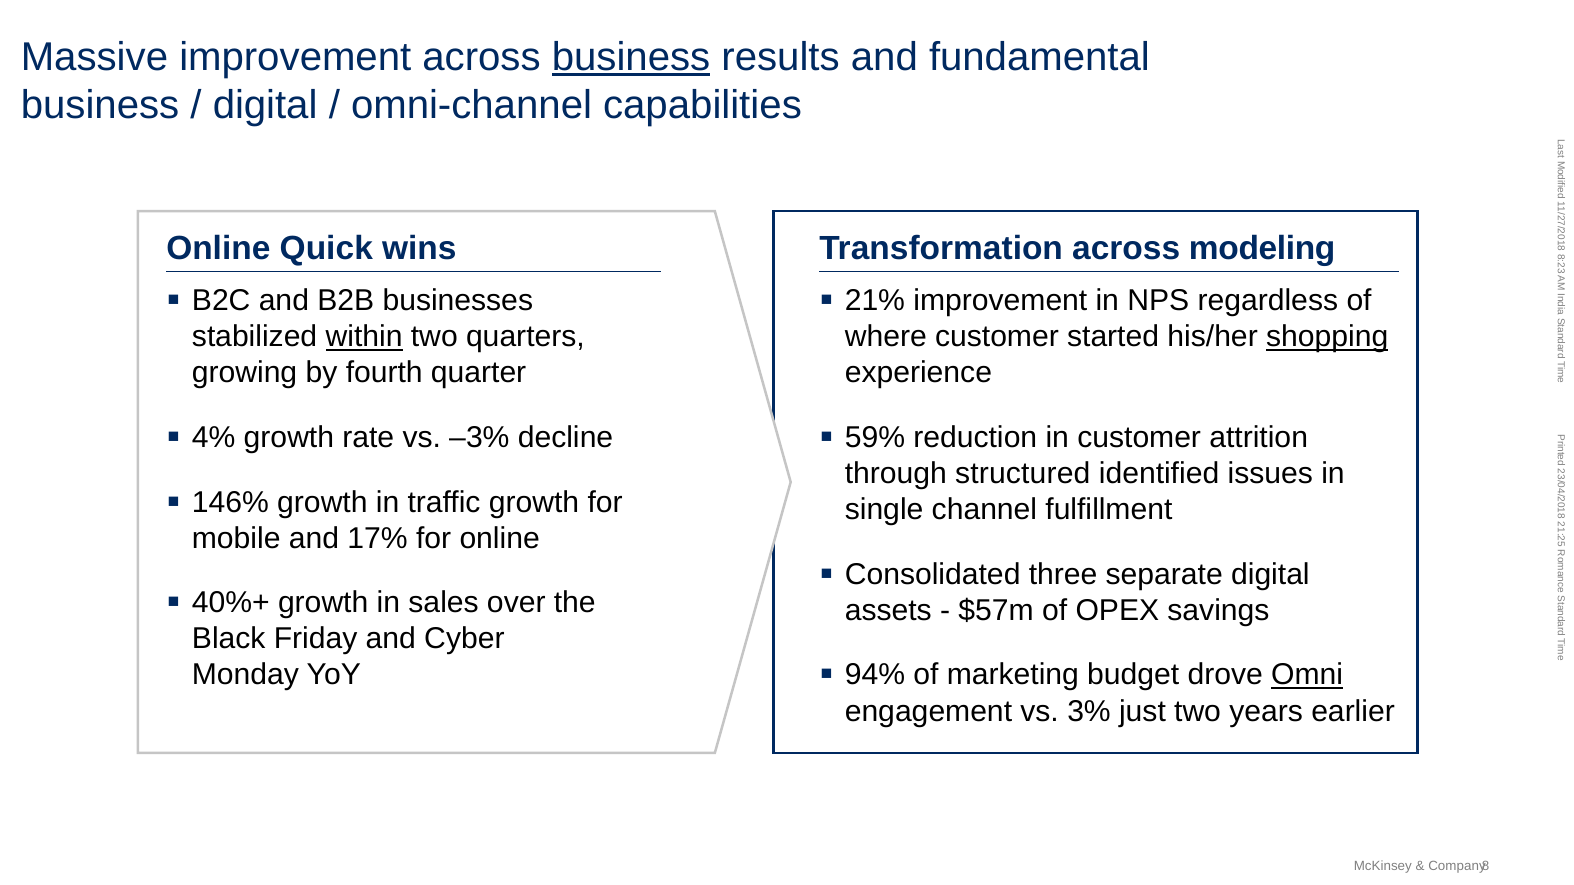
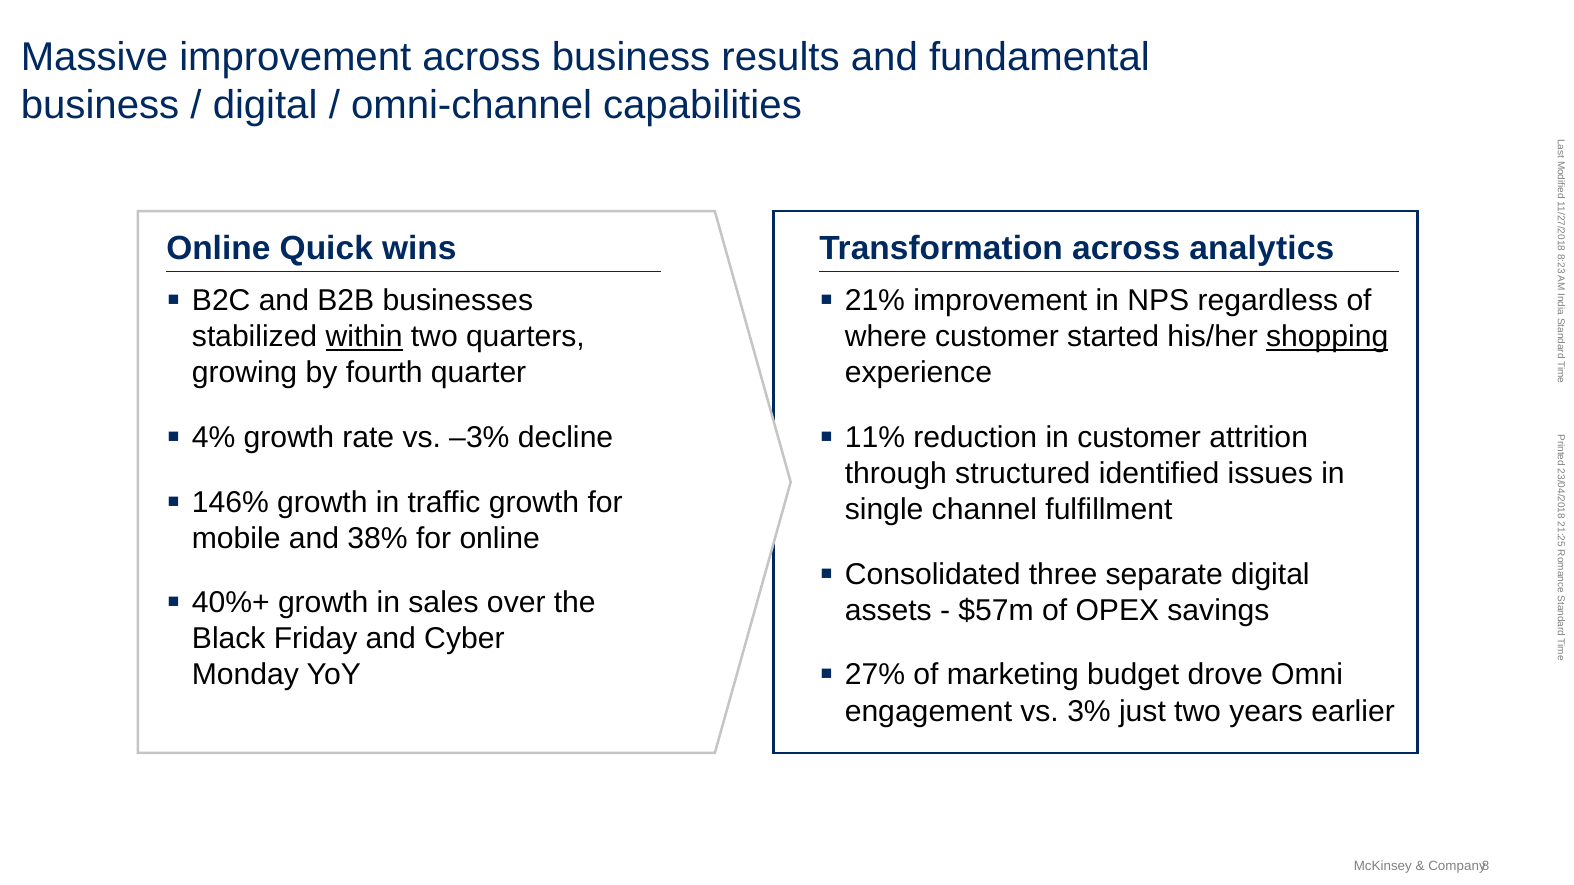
business underline: present -> none (631, 57)
modeling: modeling -> analytics (1262, 249)
59%: 59% -> 11% (875, 438)
17%: 17% -> 38% (378, 538)
94%: 94% -> 27% (875, 675)
Omni underline: present -> none (1307, 675)
